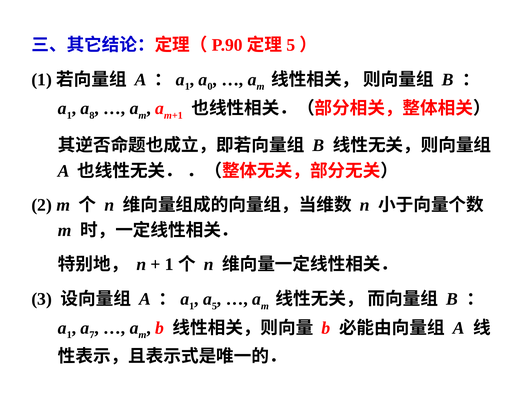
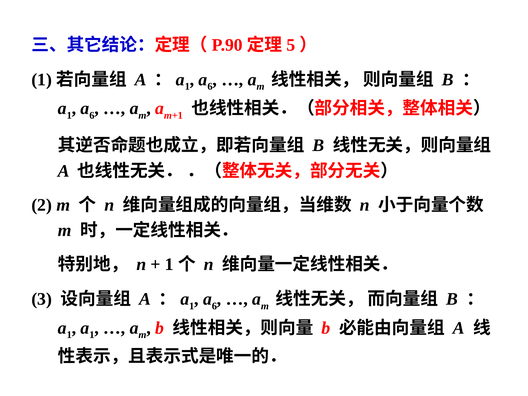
0: 0 -> 6 (210, 86)
8: 8 -> 6 (92, 115)
5: 5 -> 6 (214, 306)
7: 7 -> 1 (92, 335)
